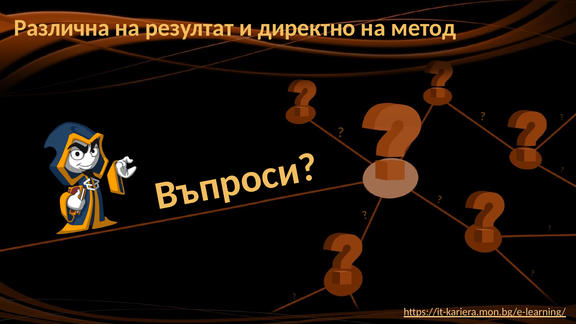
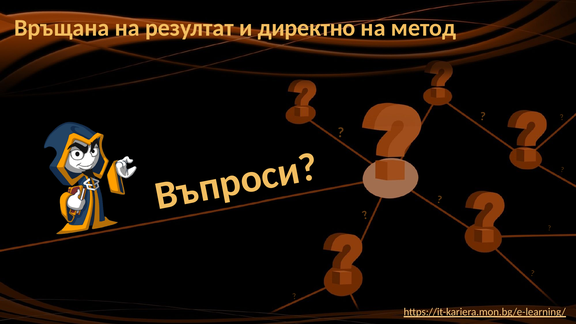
Различна: Различна -> Връщана (62, 28)
